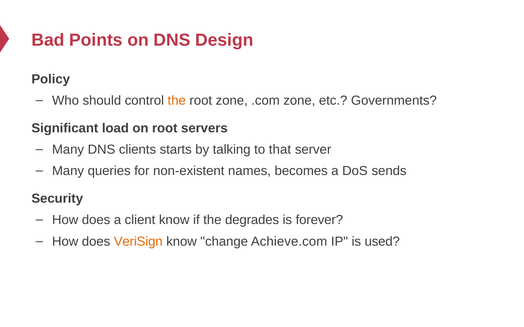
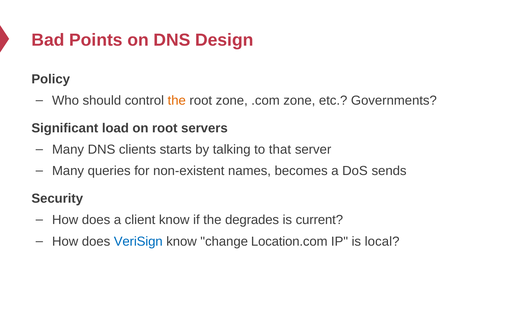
forever: forever -> current (319, 220)
VeriSign colour: orange -> blue (138, 242)
Achieve.com: Achieve.com -> Location.com (289, 242)
used: used -> local (382, 242)
